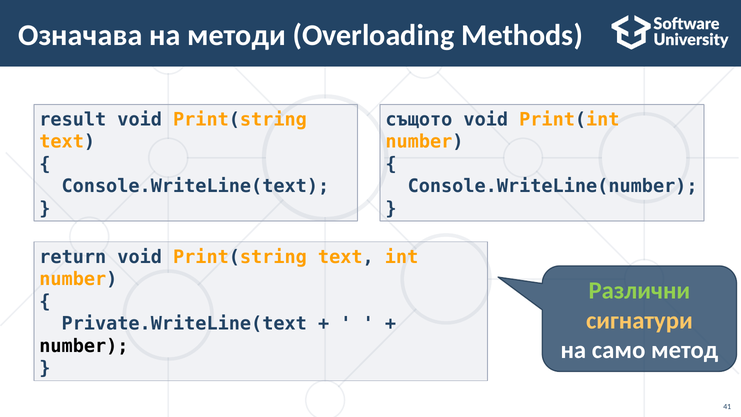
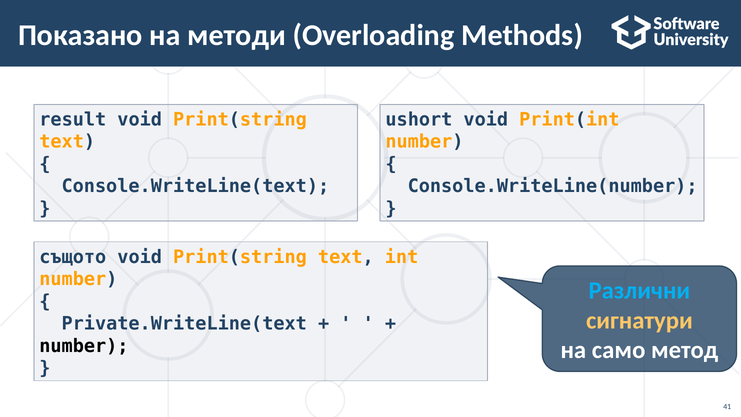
Означава: Означава -> Показано (80, 35)
същото: същото -> ushort (419, 120)
return: return -> същото (73, 257)
Различни colour: light green -> light blue (639, 291)
